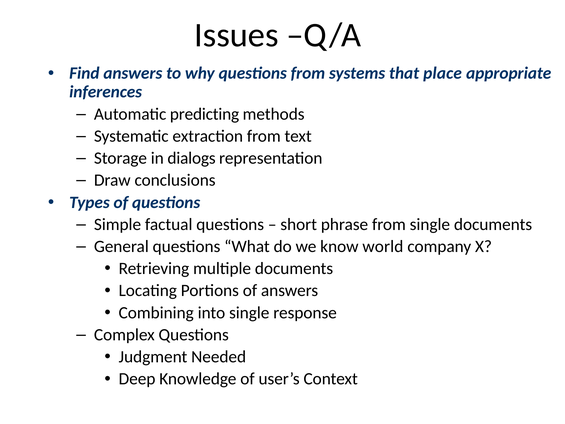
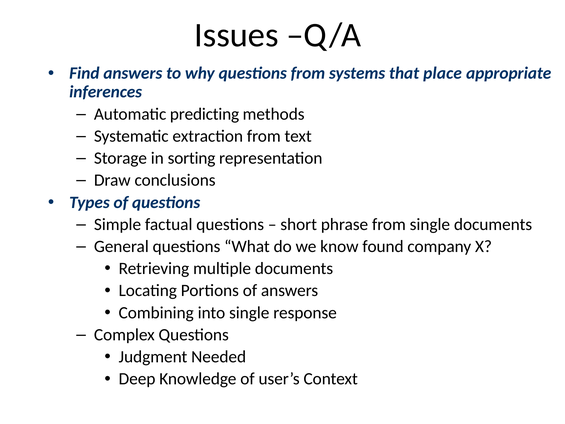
dialogs: dialogs -> sorting (192, 158)
world: world -> found (383, 246)
